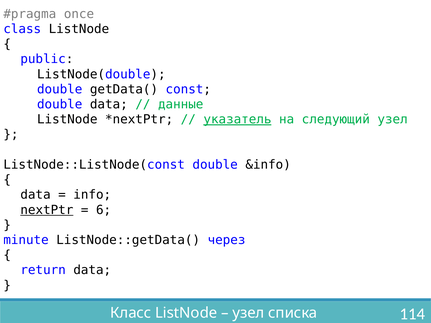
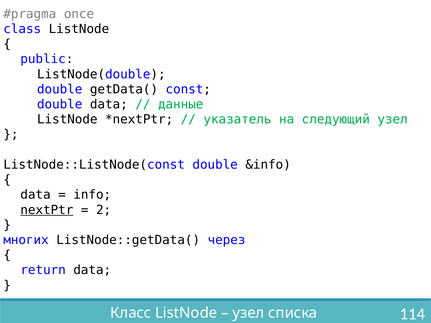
указатель underline: present -> none (237, 120)
6: 6 -> 2 (104, 210)
minute: minute -> многих (26, 240)
